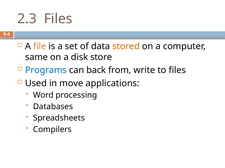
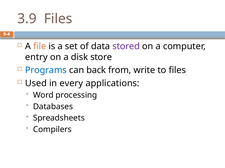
2.3: 2.3 -> 3.9 (27, 19)
stored colour: orange -> purple (126, 47)
same: same -> entry (36, 57)
move: move -> every (71, 84)
